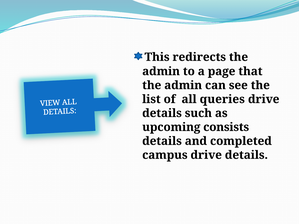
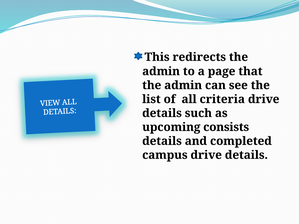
queries: queries -> criteria (222, 99)
